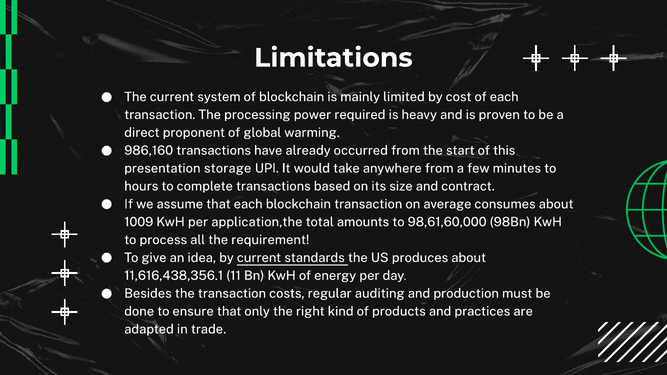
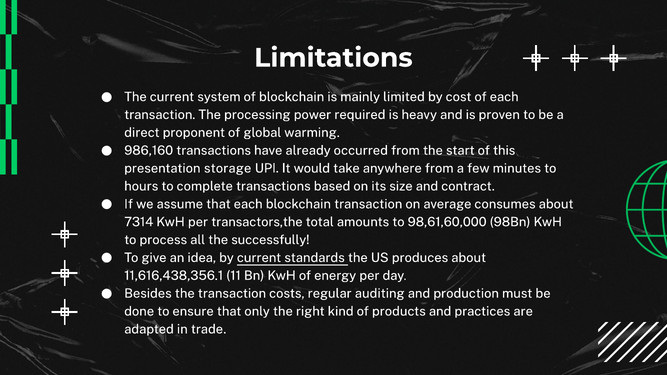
1009: 1009 -> 7314 (139, 222)
application,the: application,the -> transactors,the (257, 222)
requirement: requirement -> successfully (270, 240)
